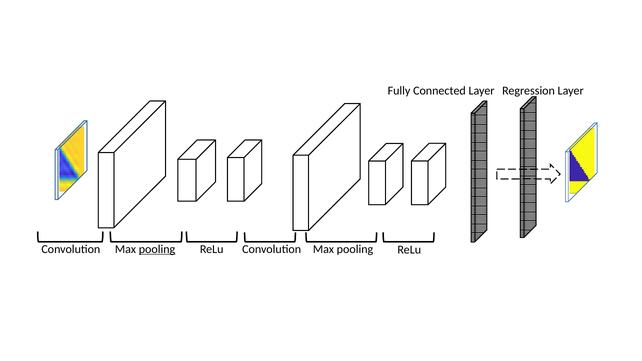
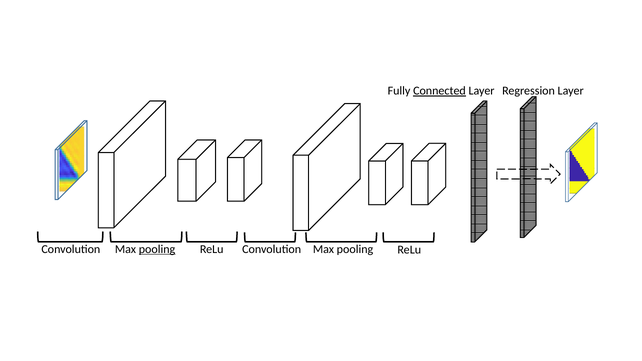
Connected underline: none -> present (439, 91)
